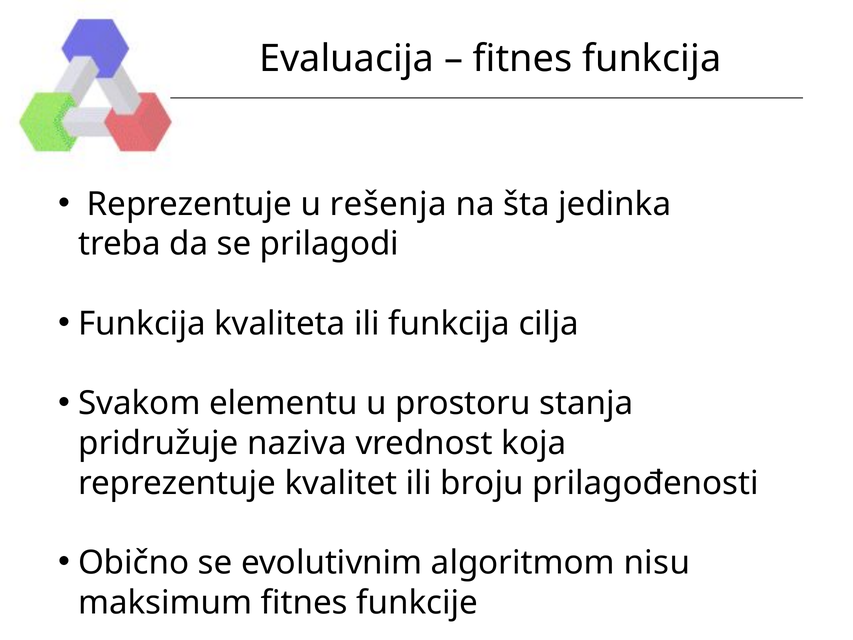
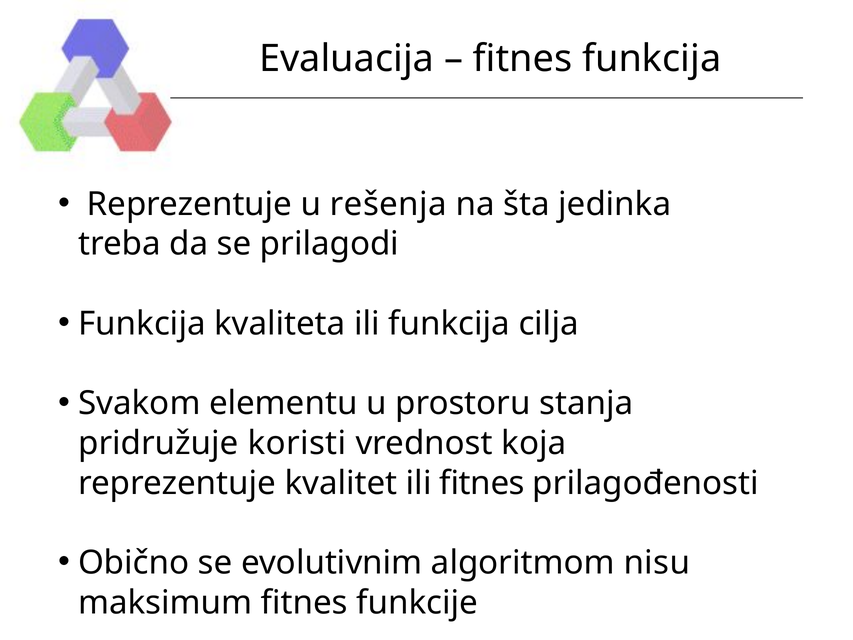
naziva: naziva -> koristi (297, 443)
ili broju: broju -> fitnes (482, 483)
